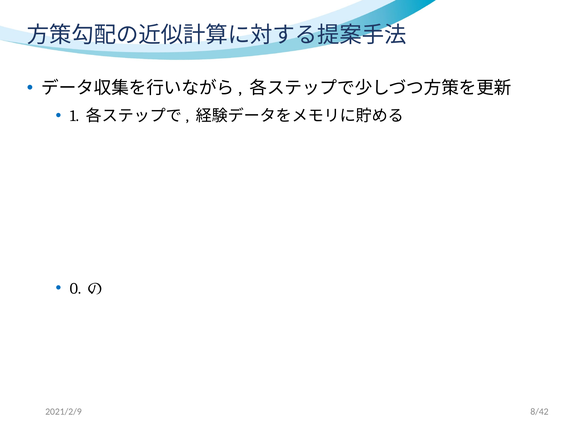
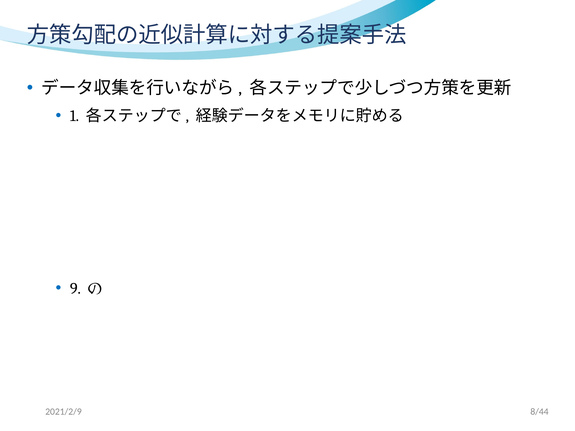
0: 0 -> 9 (75, 289)
8/42: 8/42 -> 8/44 (539, 412)
